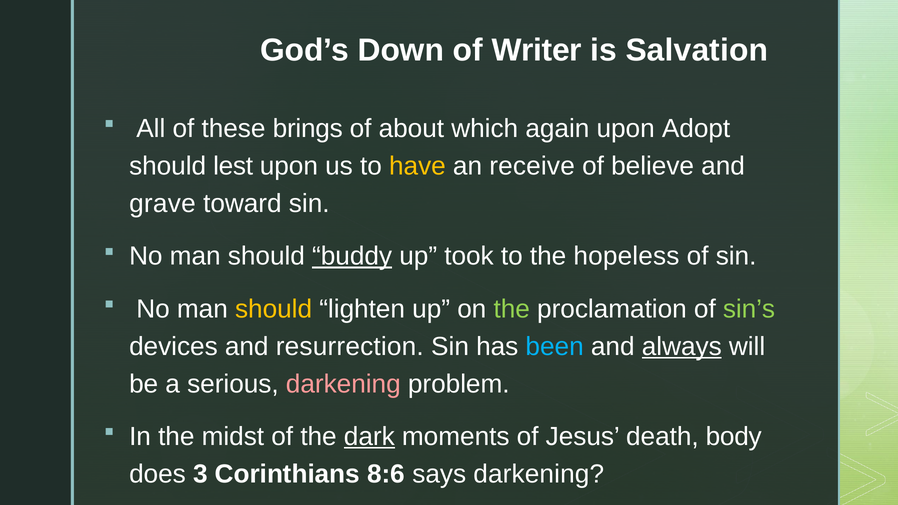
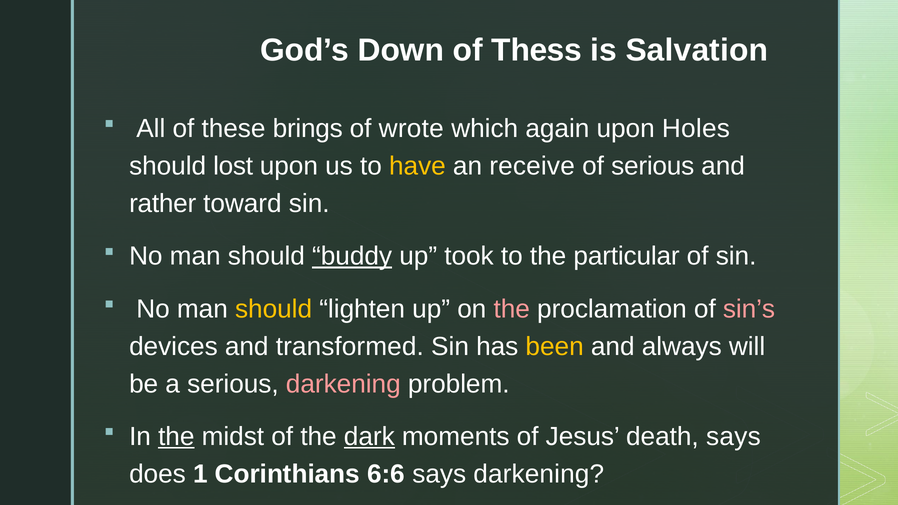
Writer: Writer -> Thess (537, 50)
about: about -> wrote (411, 128)
Adopt: Adopt -> Holes (696, 128)
lest: lest -> lost (233, 166)
of believe: believe -> serious (653, 166)
grave: grave -> rather (163, 204)
hopeless: hopeless -> particular (627, 256)
the colour: light green -> pink (512, 309)
sin’s colour: light green -> pink (749, 309)
resurrection: resurrection -> transformed (350, 347)
been colour: light blue -> yellow (555, 347)
always underline: present -> none (682, 347)
the underline: none -> present (176, 437)
death body: body -> says (733, 437)
3: 3 -> 1 (200, 474)
8:6: 8:6 -> 6:6 (386, 474)
